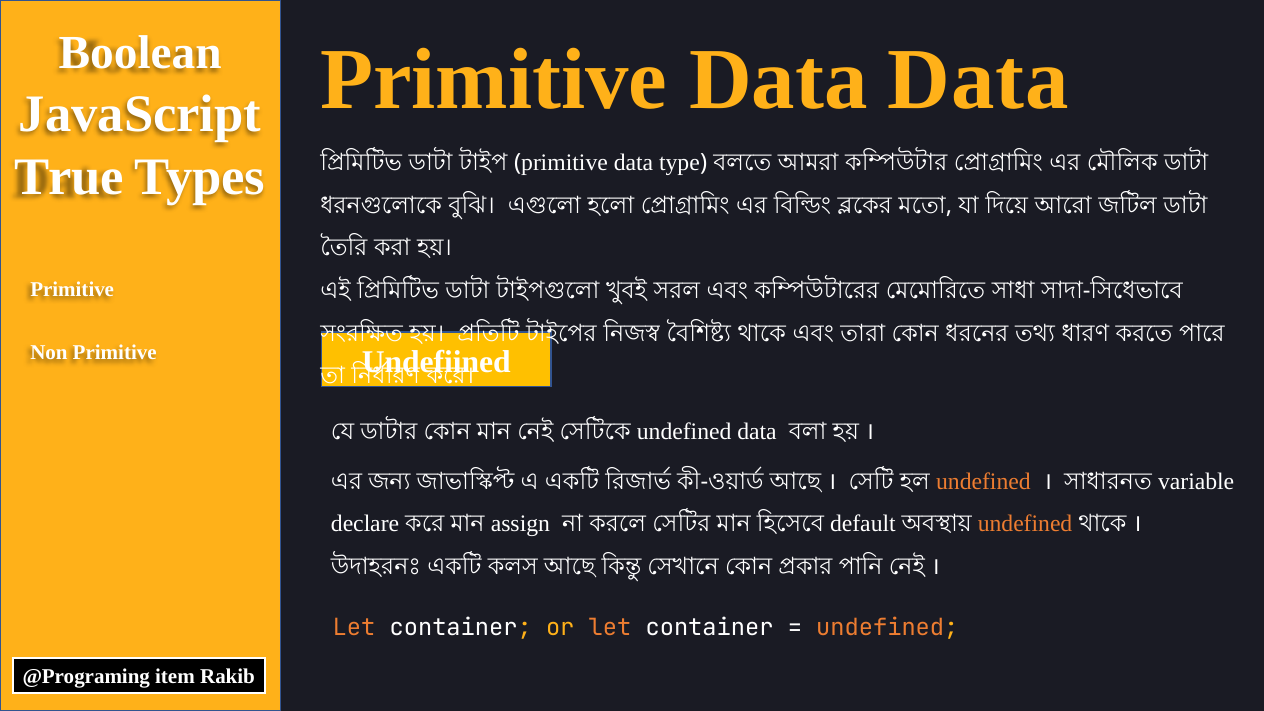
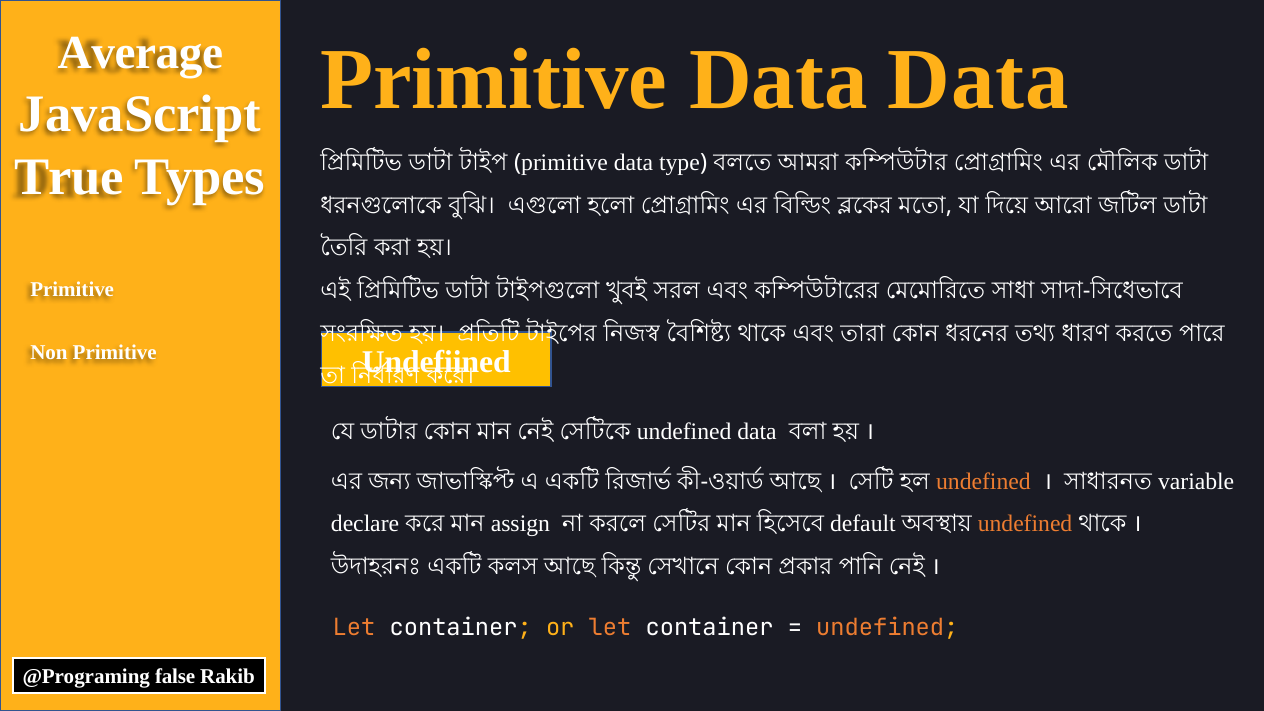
Boolean: Boolean -> Average (140, 53)
item: item -> false (175, 677)
